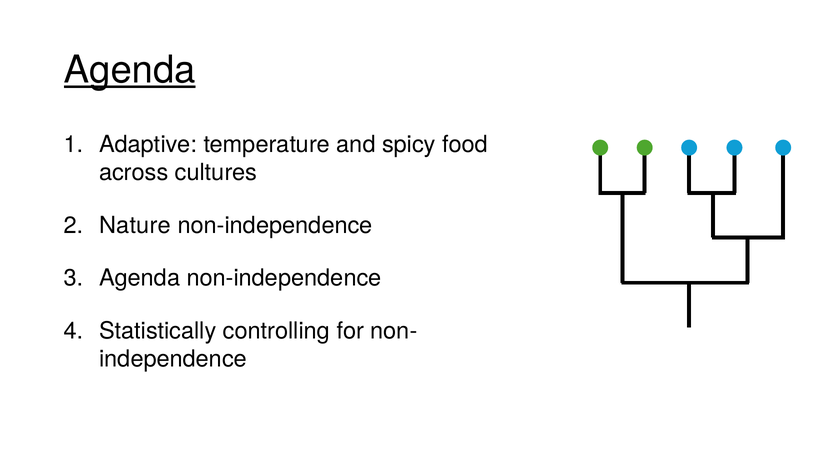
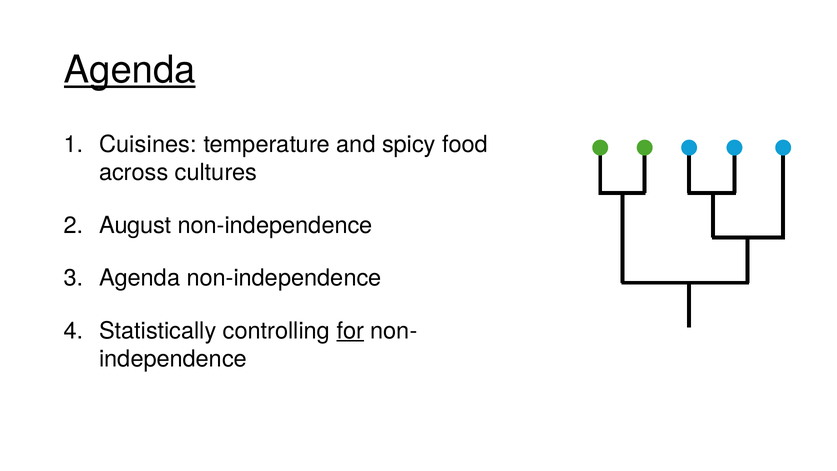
Adaptive: Adaptive -> Cuisines (148, 144)
Nature: Nature -> August (135, 225)
for underline: none -> present (350, 331)
